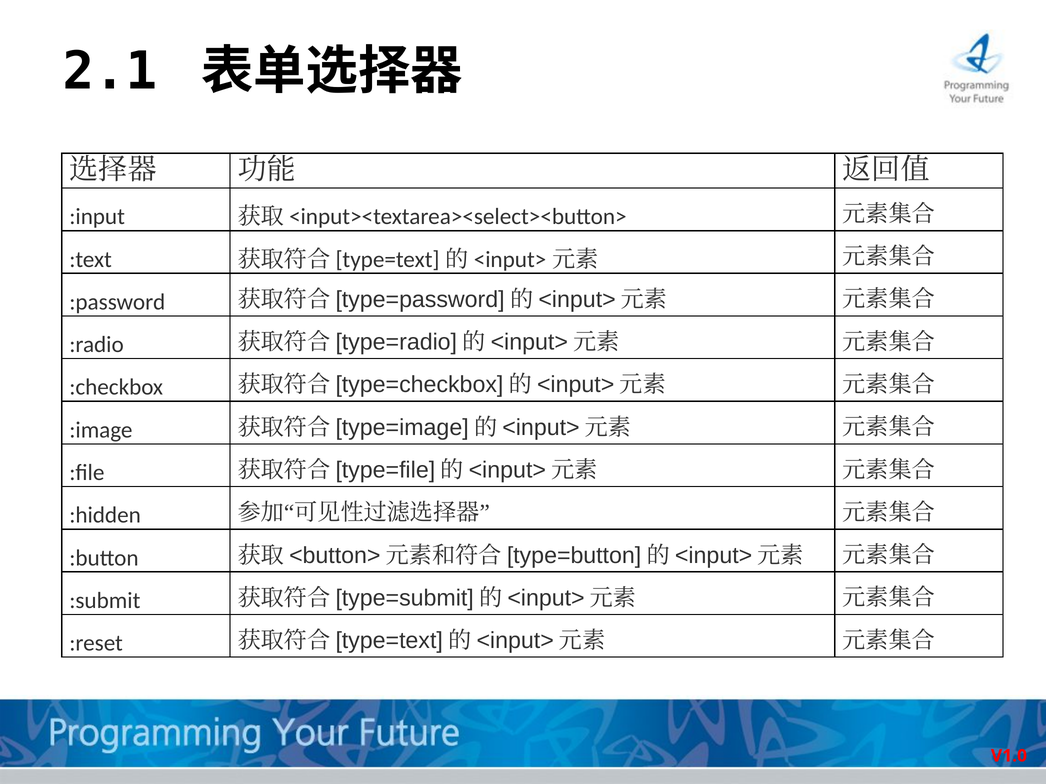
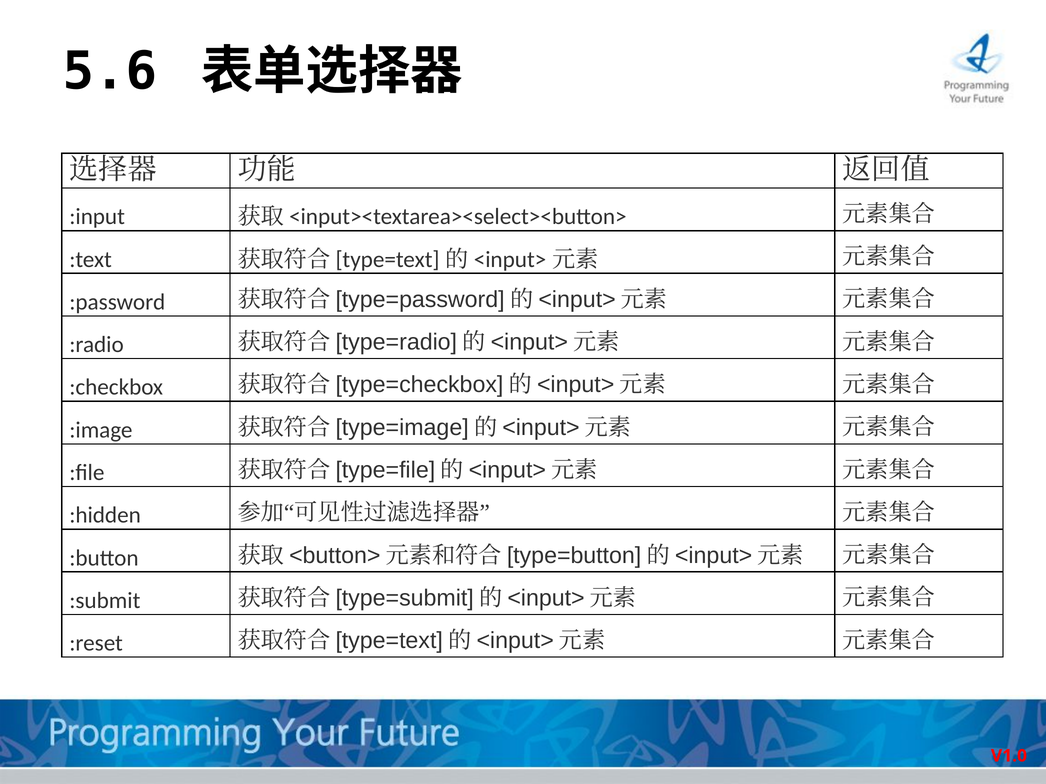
2.1: 2.1 -> 5.6 (110, 72)
